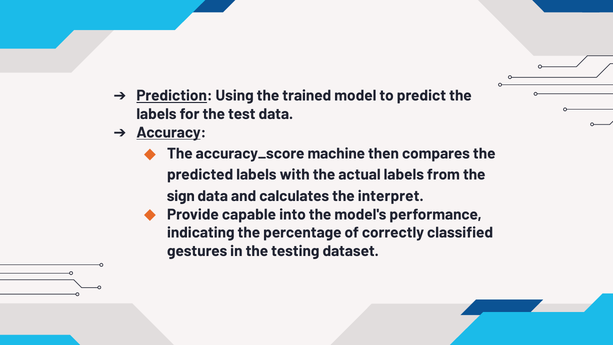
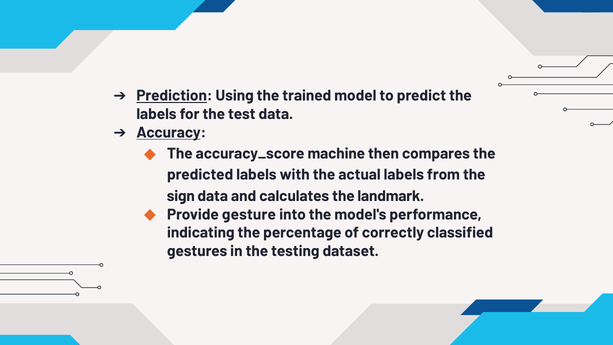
interpret: interpret -> landmark (391, 196)
capable: capable -> gesture (249, 214)
